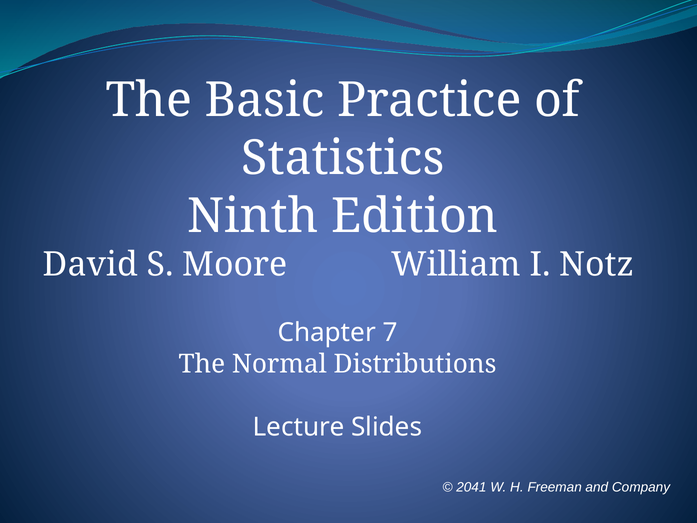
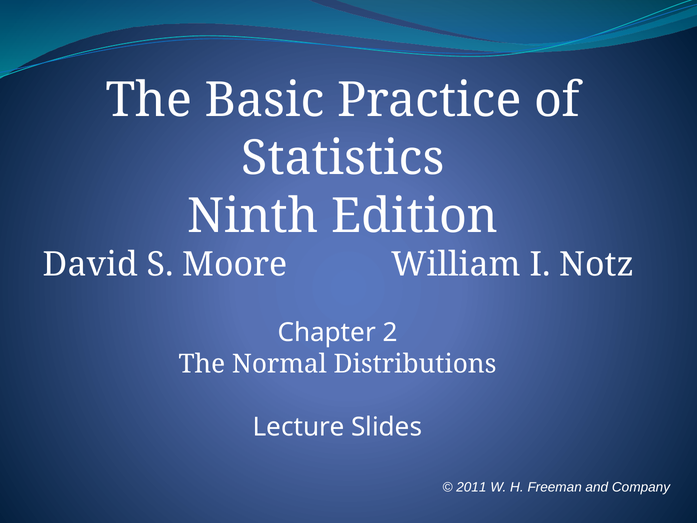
7: 7 -> 2 (390, 333)
2041: 2041 -> 2011 (471, 487)
